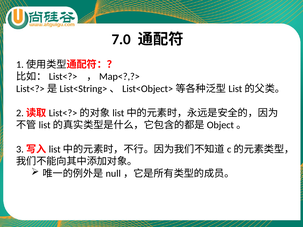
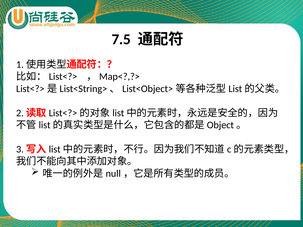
7.0: 7.0 -> 7.5 (121, 39)
